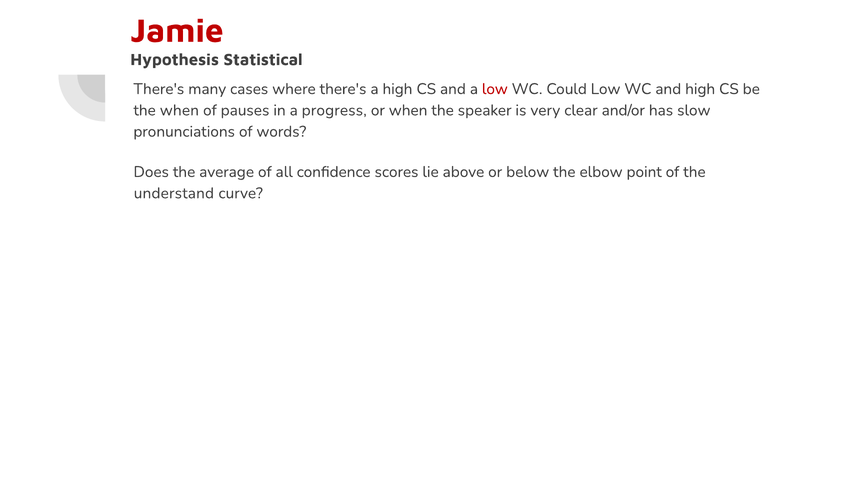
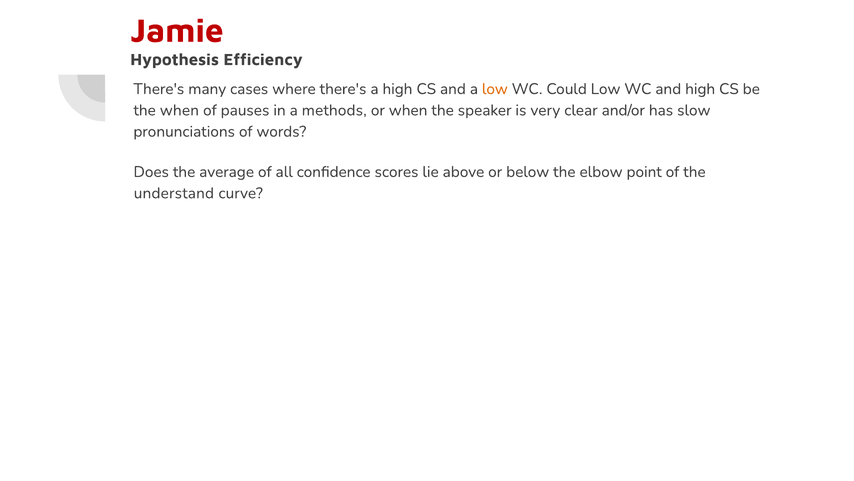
Statistical: Statistical -> Efficiency (263, 60)
low colour: red -> orange (495, 89)
progress: progress -> methods (334, 110)
